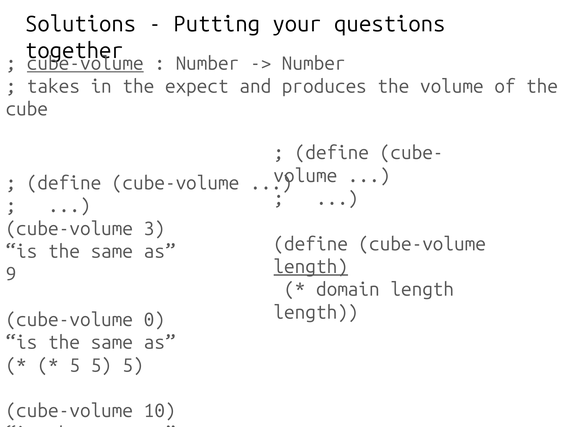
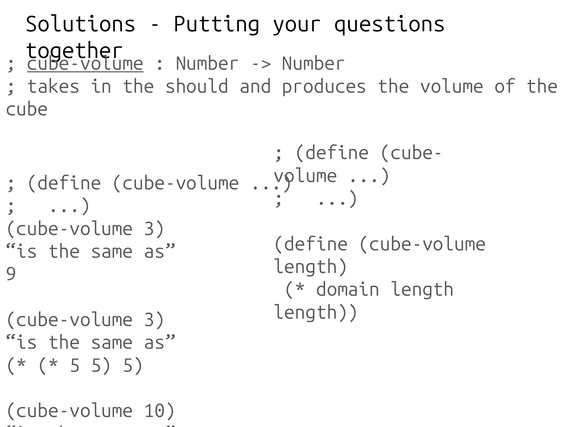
expect: expect -> should (197, 86)
length underline: present -> none (311, 267)
0: 0 -> 3 (154, 320)
